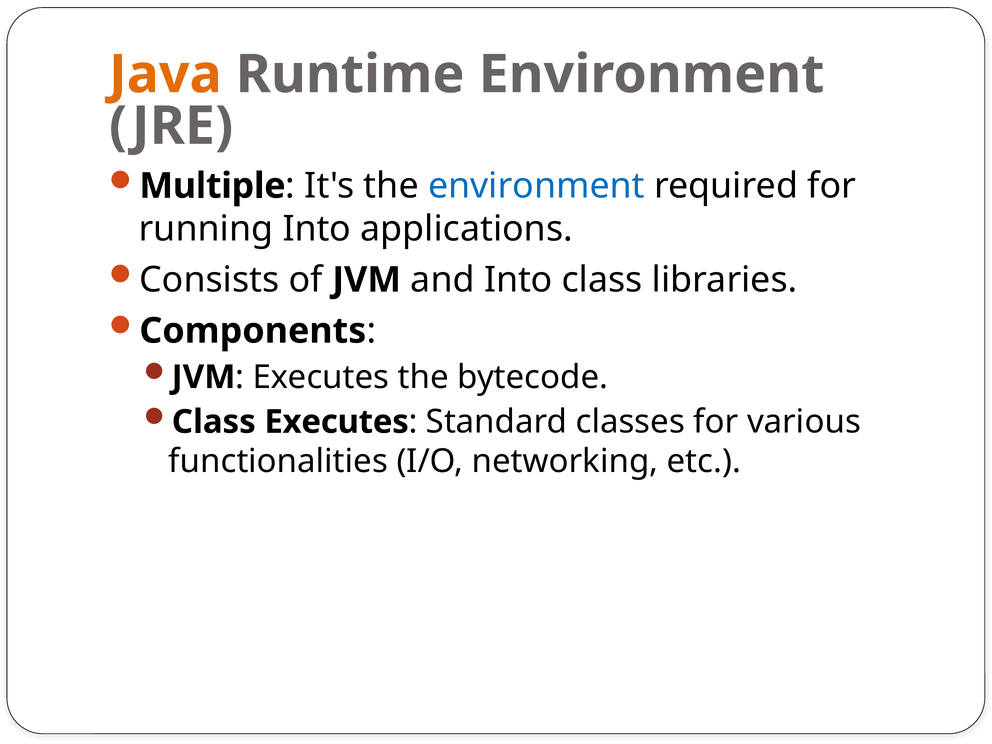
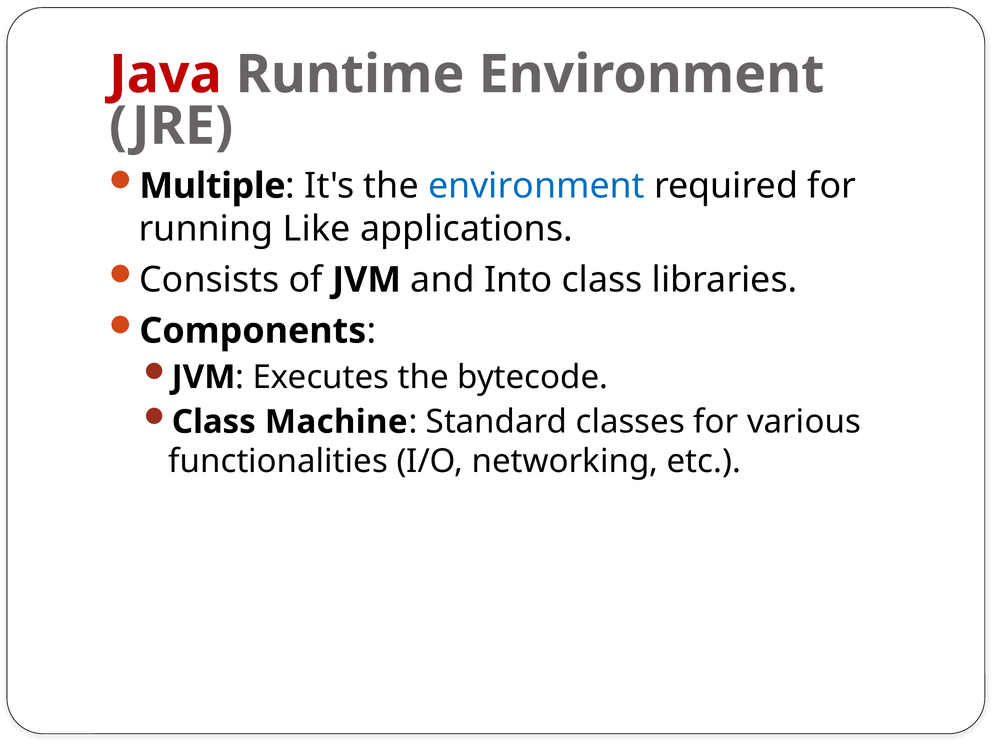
Java colour: orange -> red (165, 75)
running Into: Into -> Like (317, 229)
Class Executes: Executes -> Machine (336, 422)
